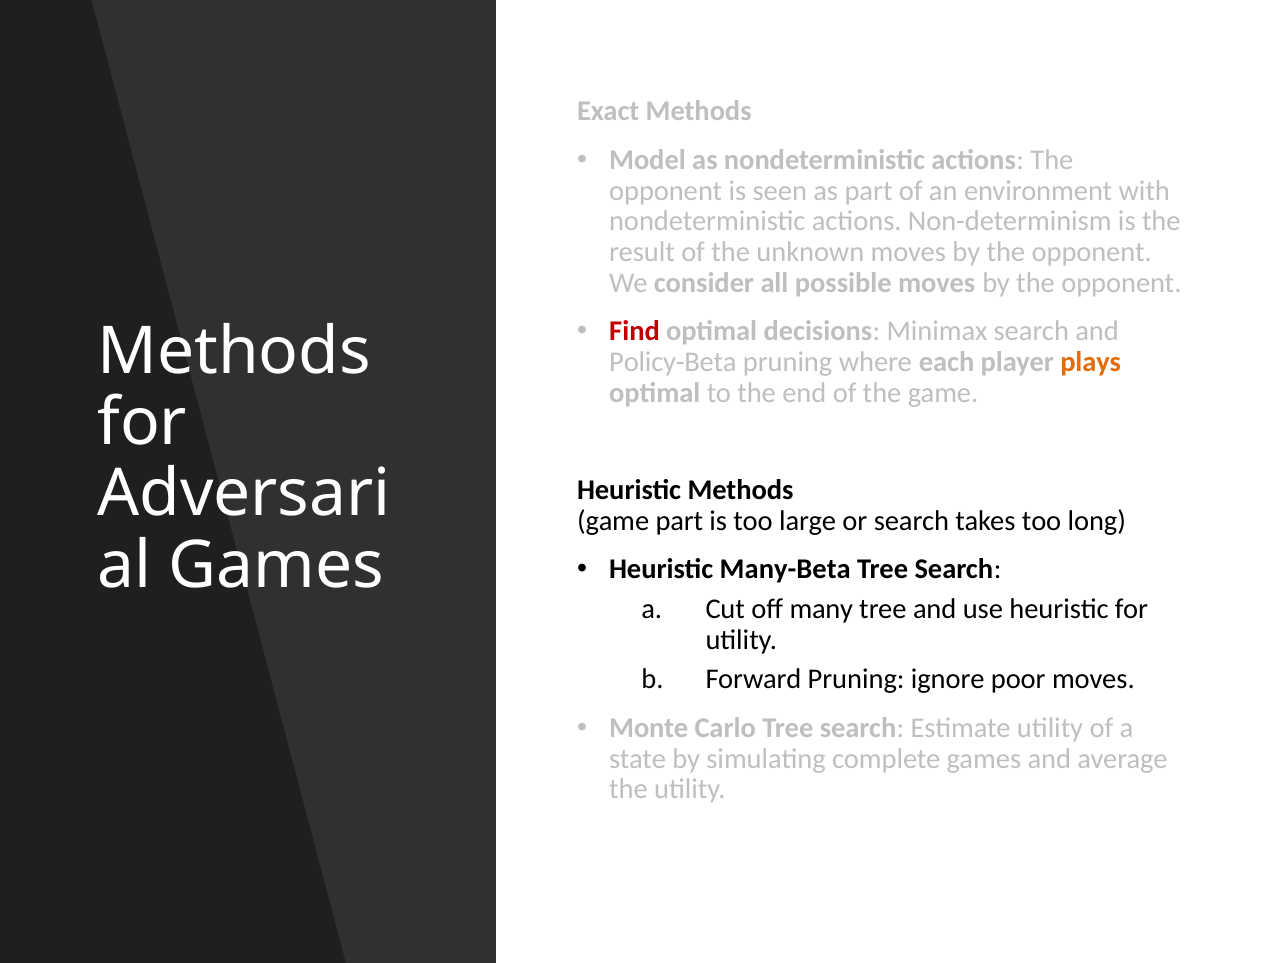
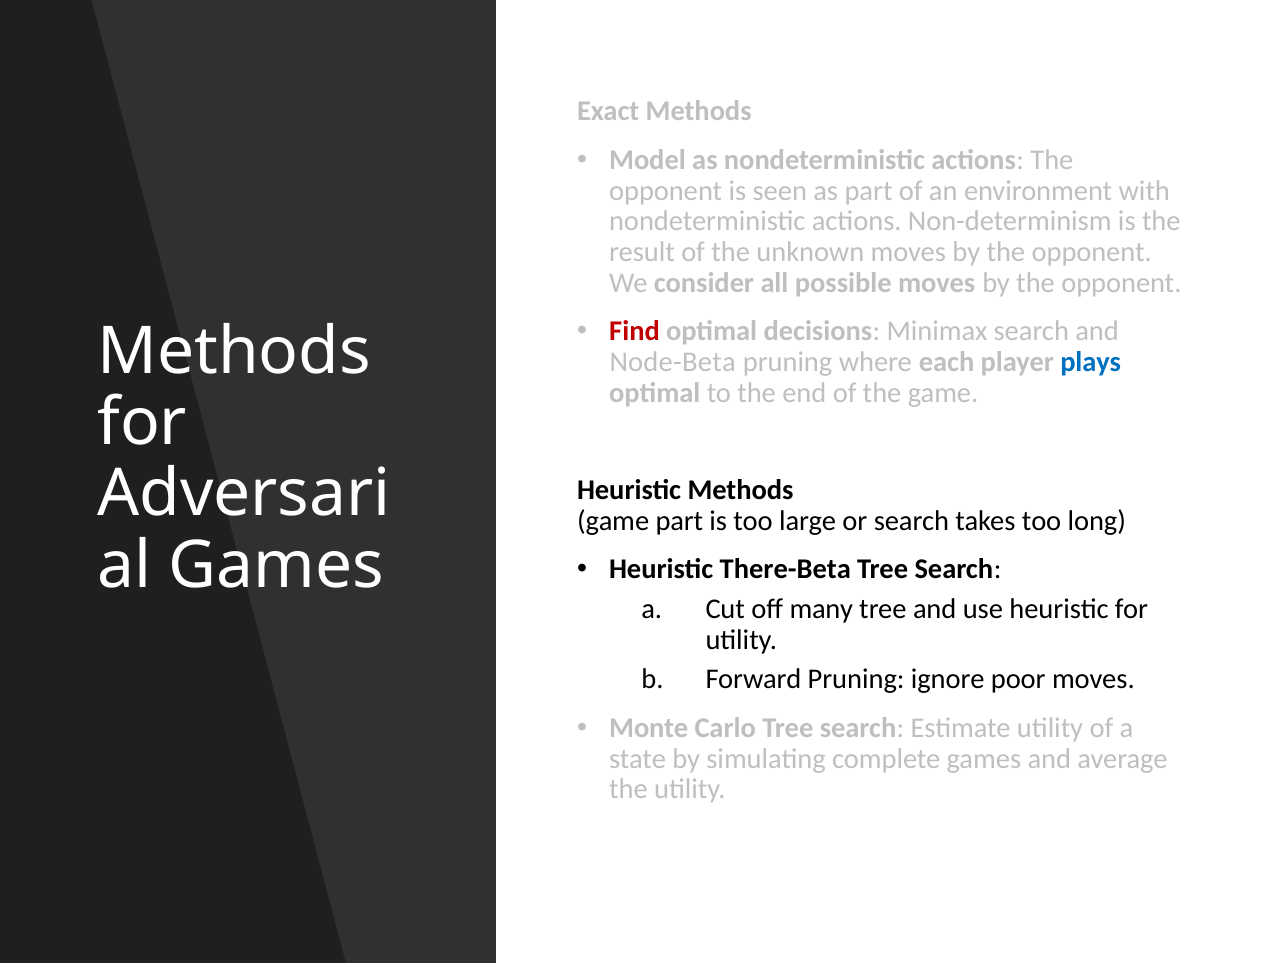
Policy-Beta: Policy-Beta -> Node-Beta (673, 362)
plays colour: orange -> blue (1091, 362)
Many-Beta: Many-Beta -> There-Beta (785, 570)
